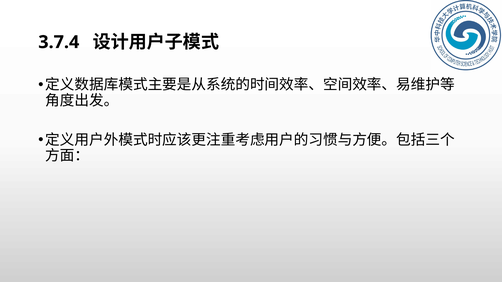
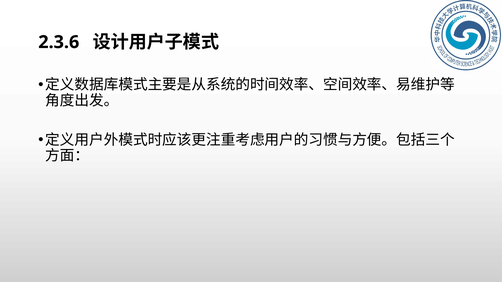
3.7.4: 3.7.4 -> 2.3.6 (59, 42)
